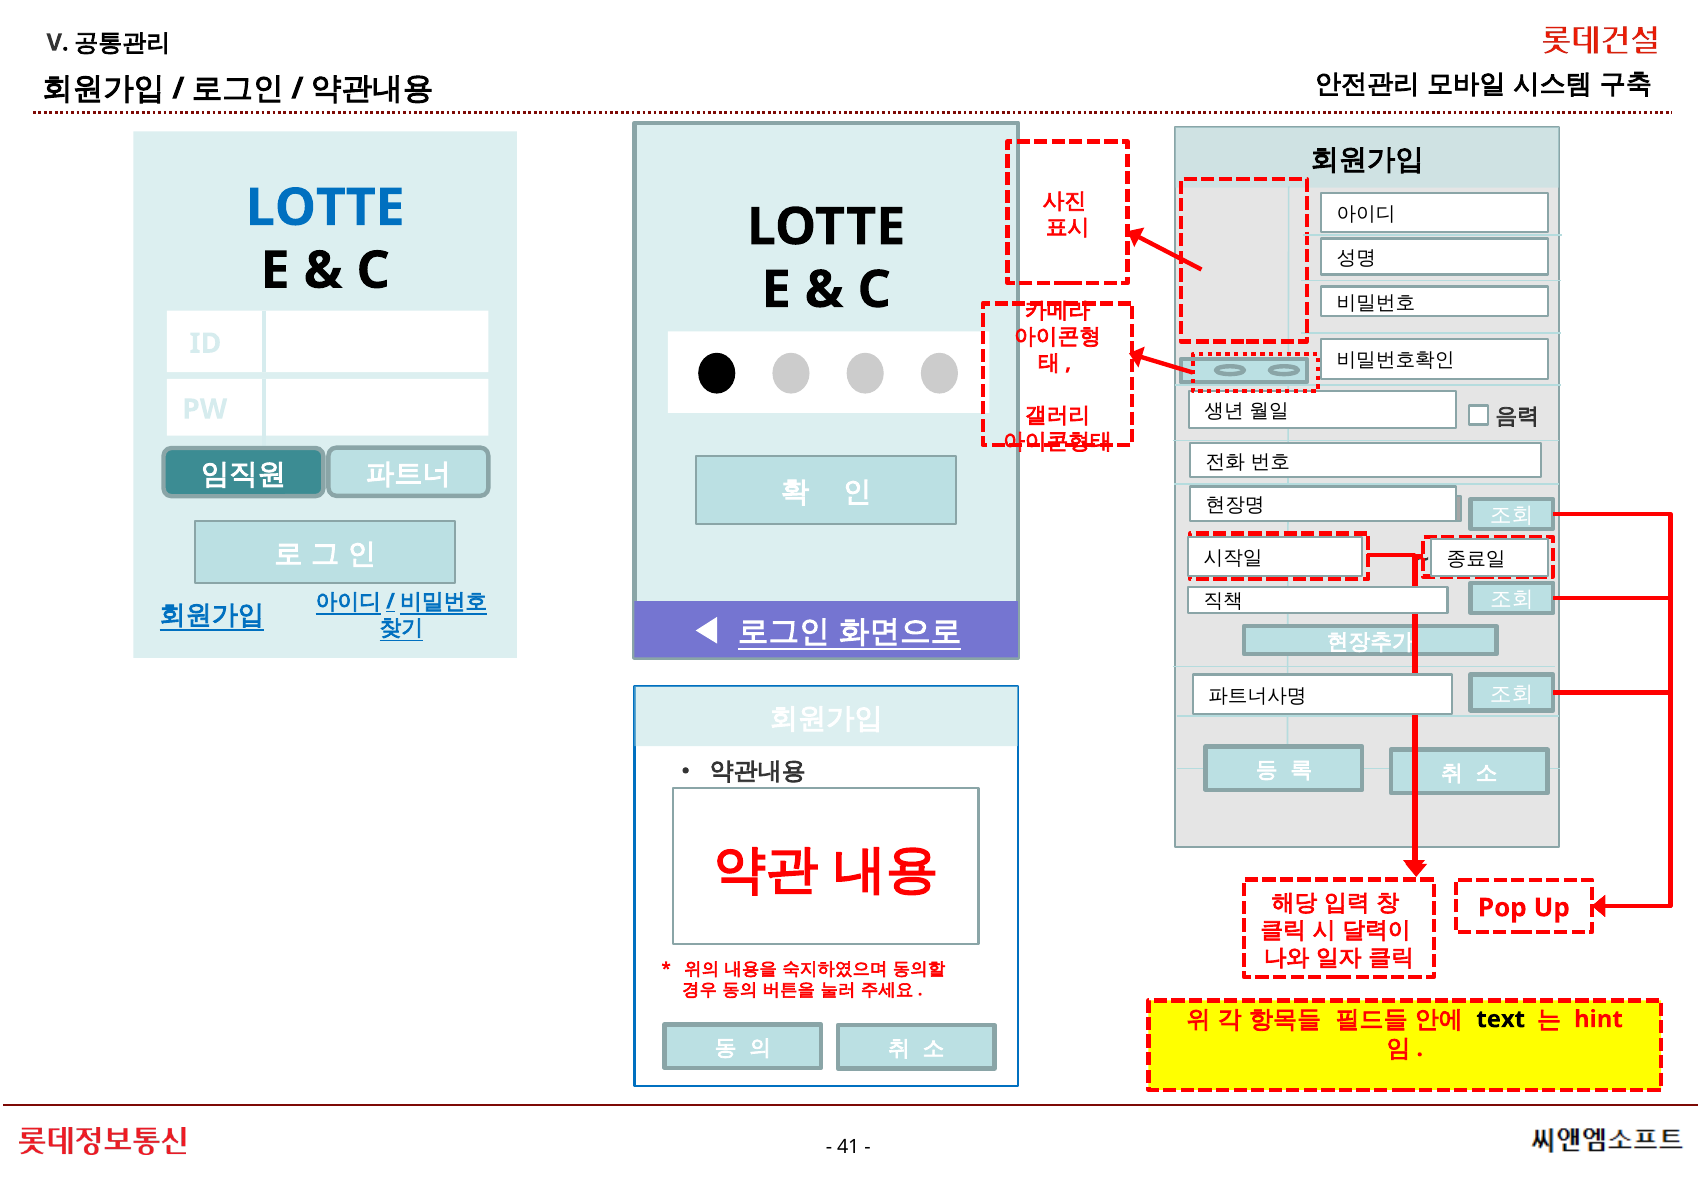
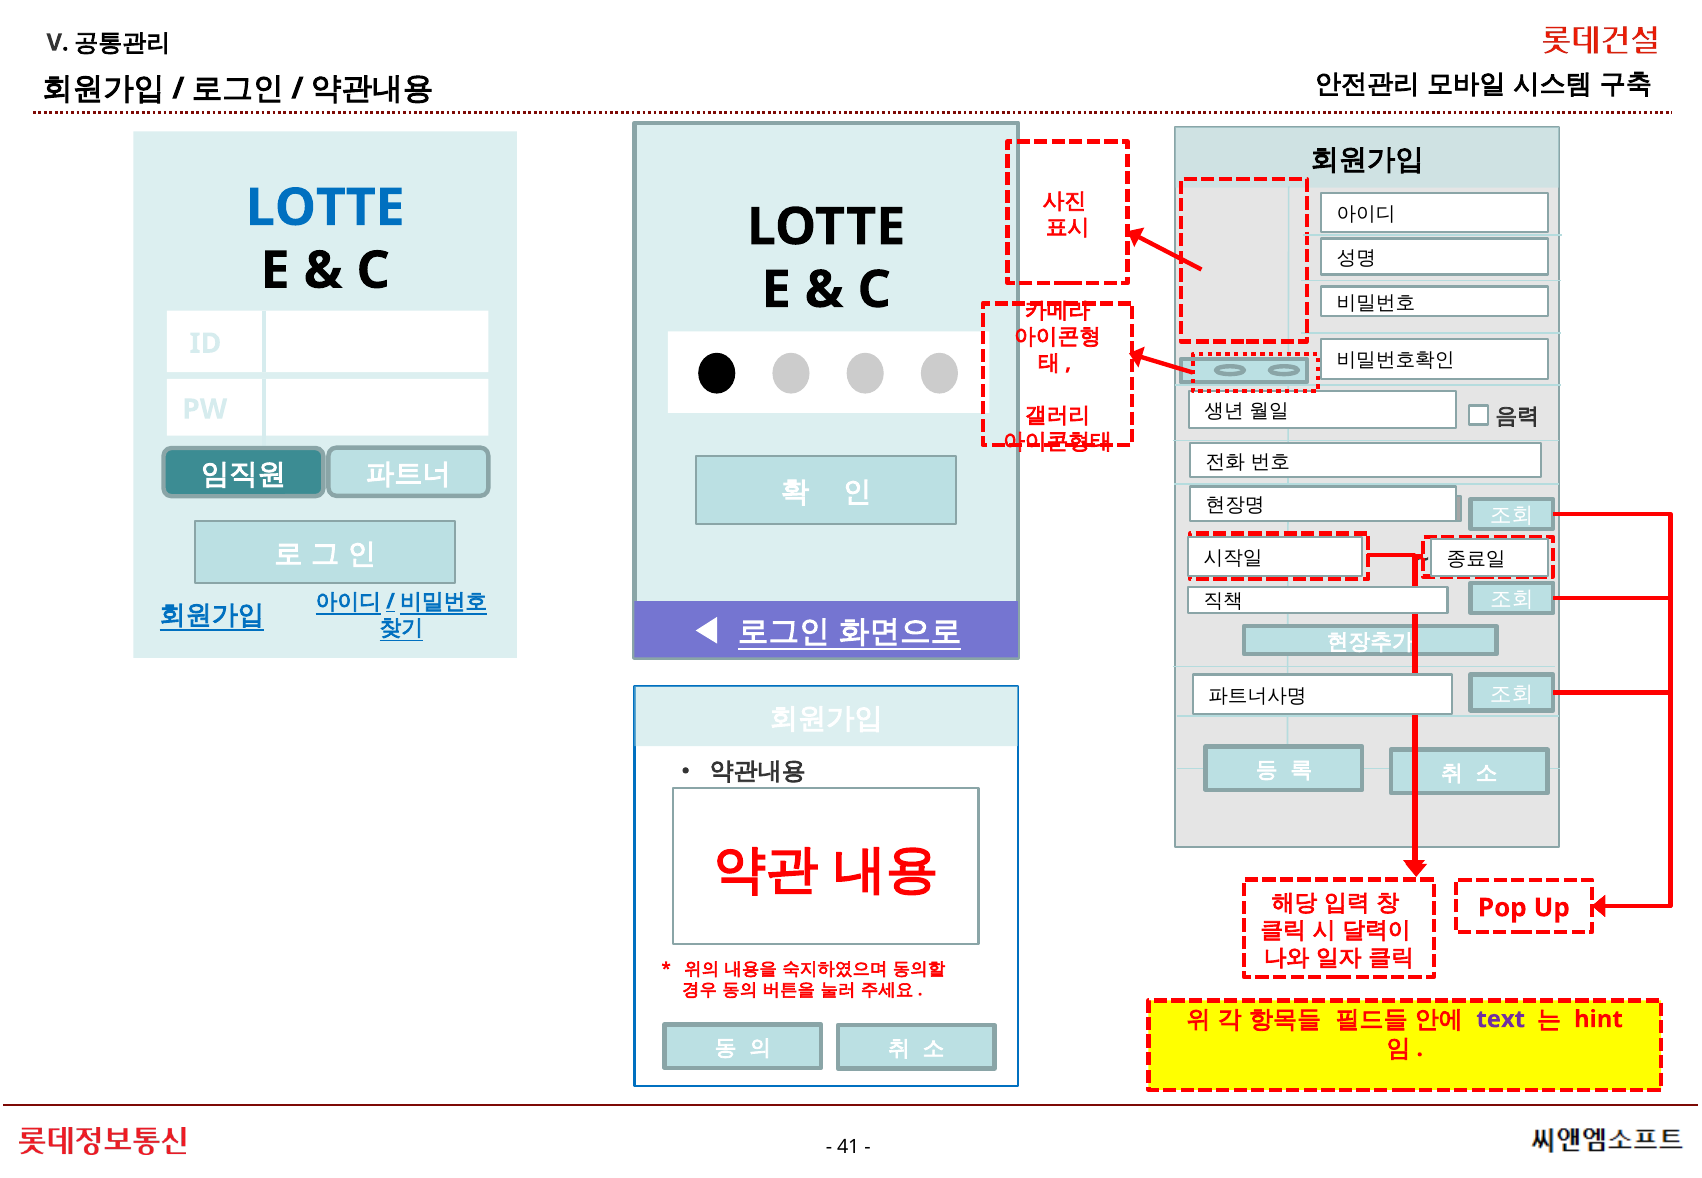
text colour: black -> purple (1501, 1020)
